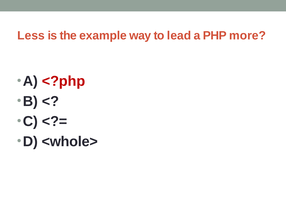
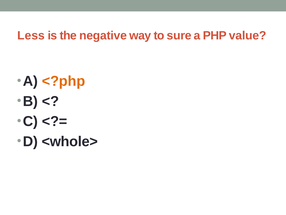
example: example -> negative (103, 36)
lead: lead -> sure (179, 36)
more: more -> value (248, 36)
<?php colour: red -> orange (64, 81)
